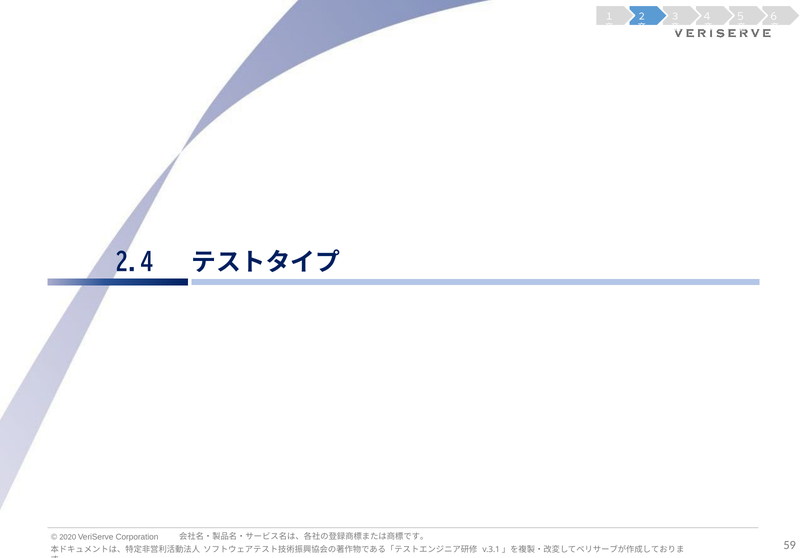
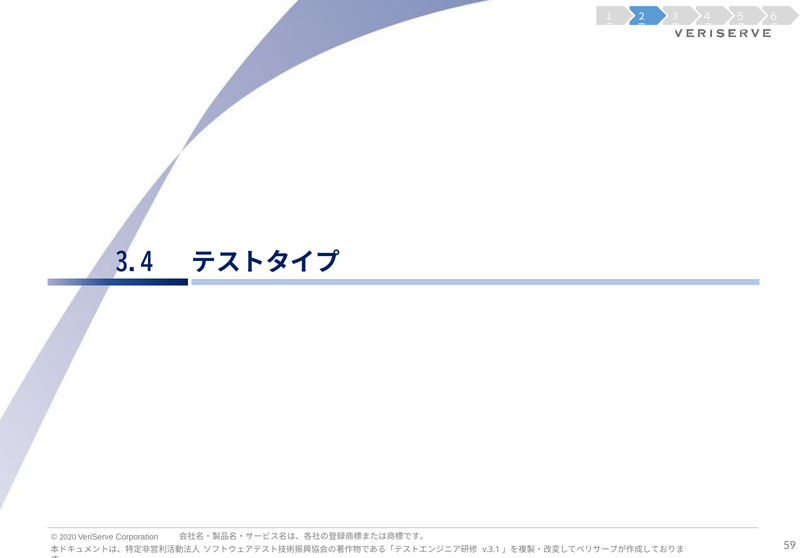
2.4: 2.4 -> 3.4 (134, 263)
